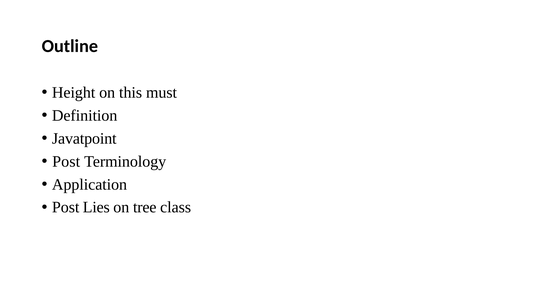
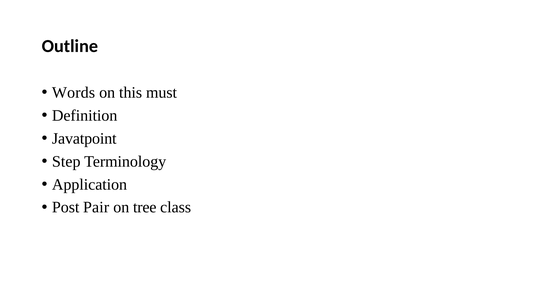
Height: Height -> Words (74, 92)
Post: Post -> Step (66, 161)
Lies: Lies -> Pair (96, 207)
